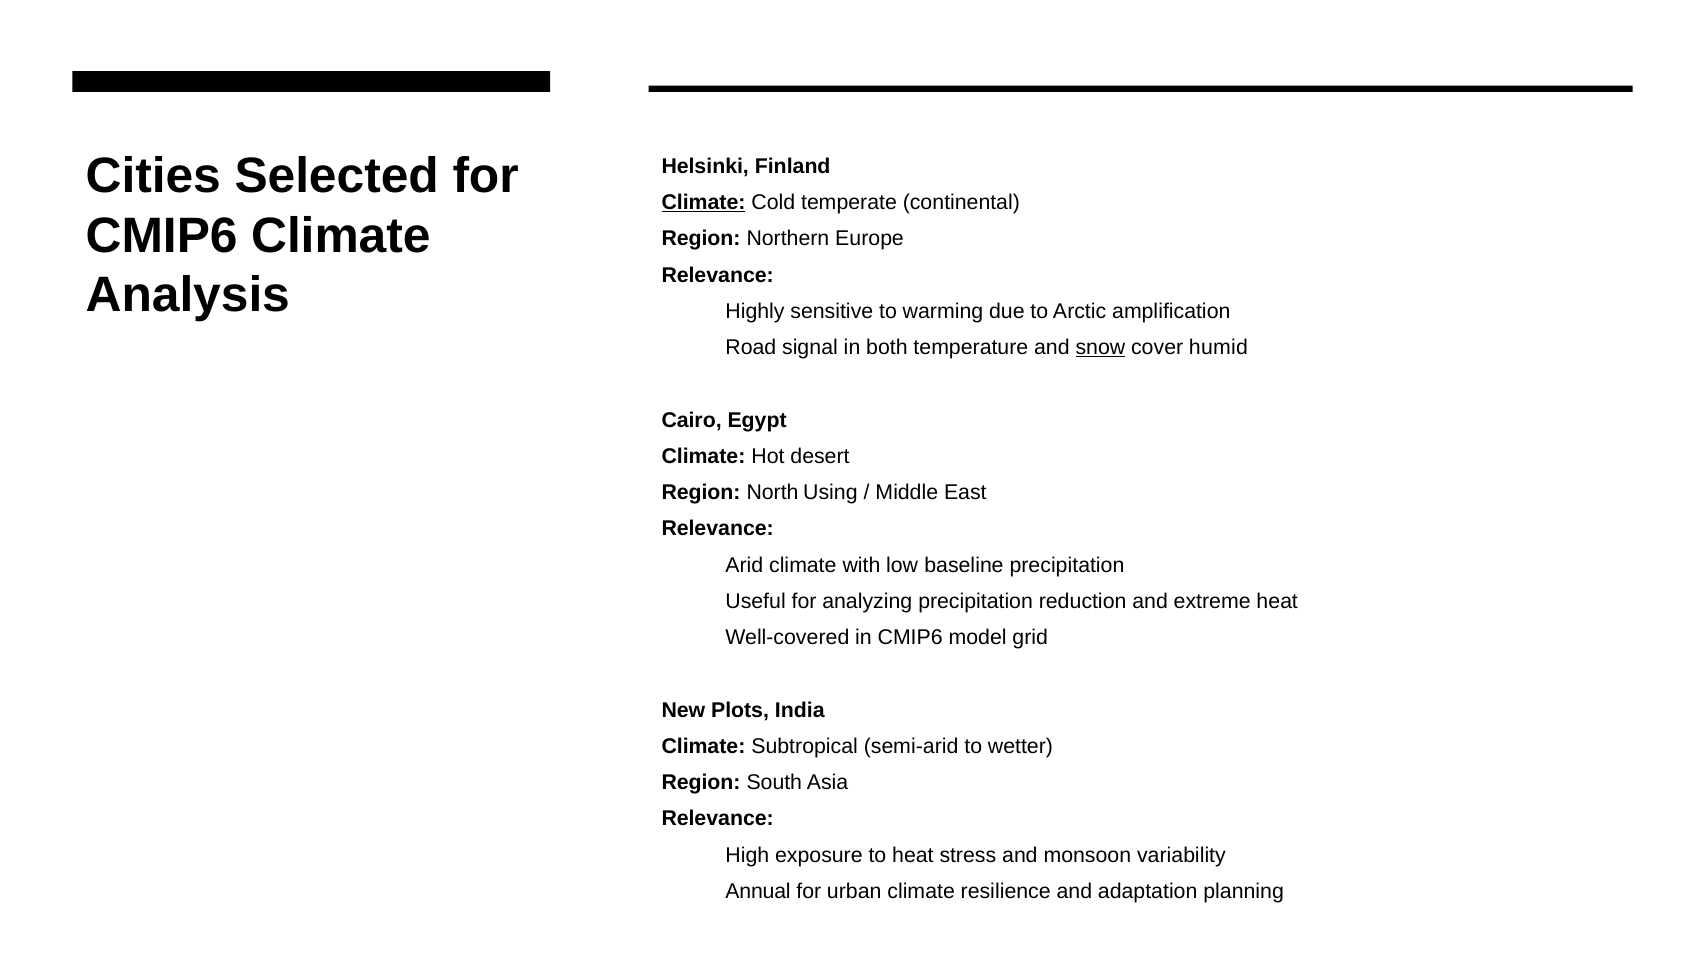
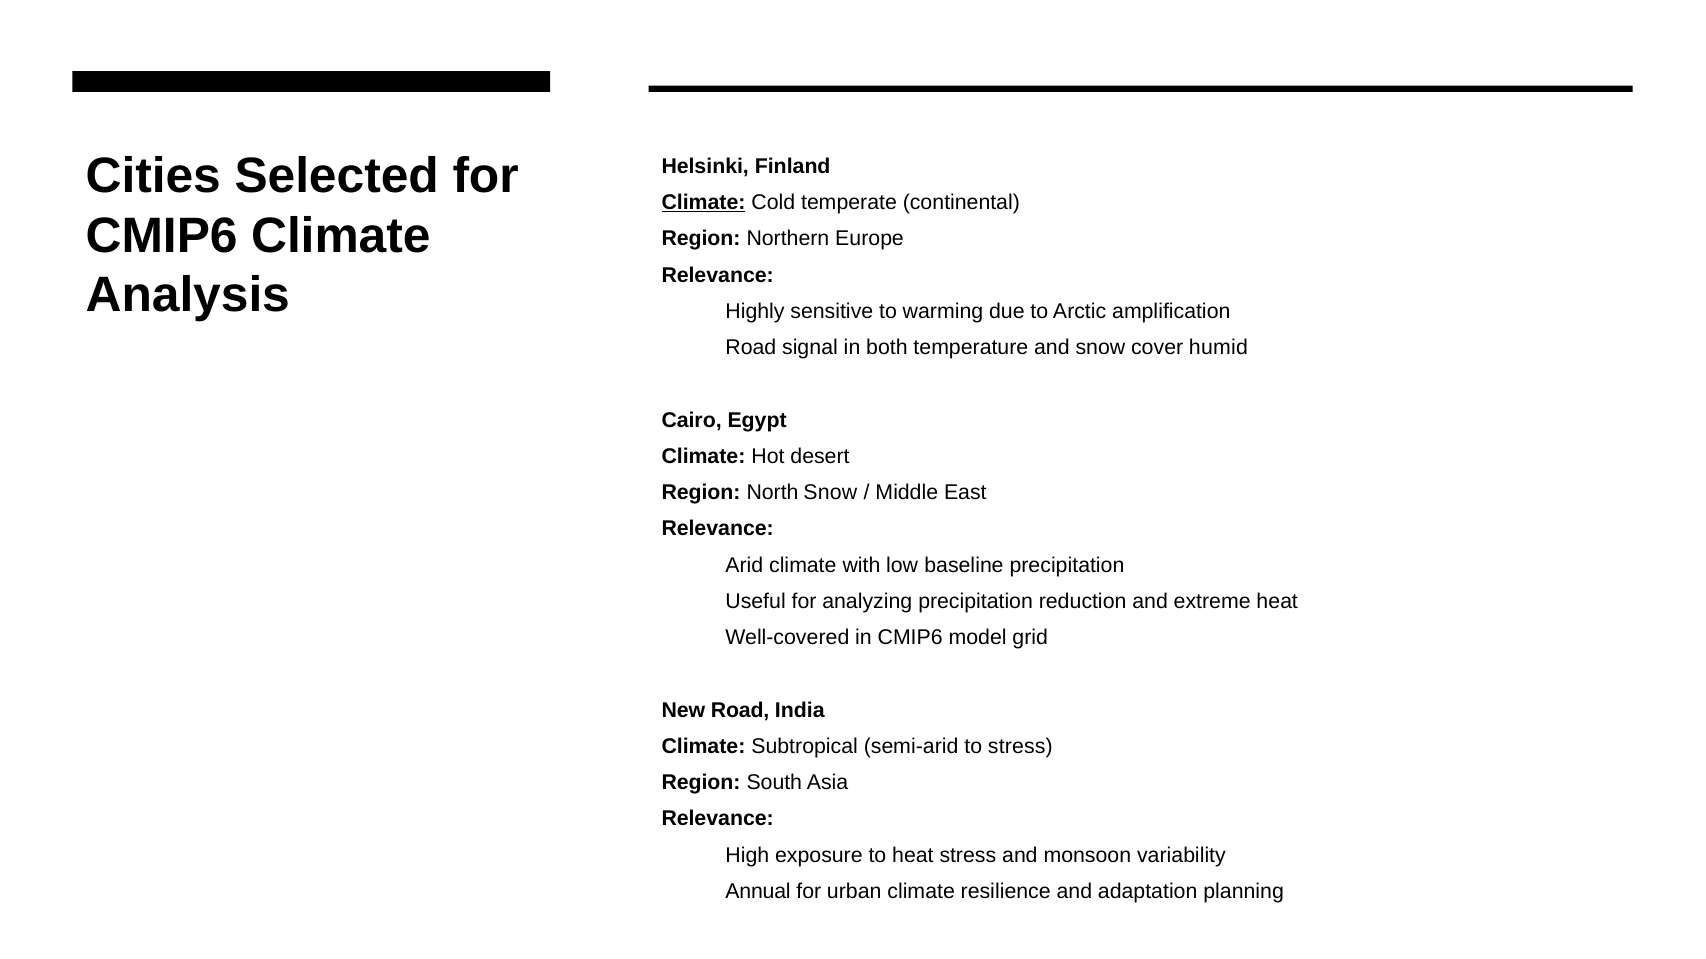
snow underline: present -> none (1100, 348)
North Using: Using -> Snow (830, 493)
New Plots: Plots -> Road (740, 711)
to wetter: wetter -> stress (1020, 747)
